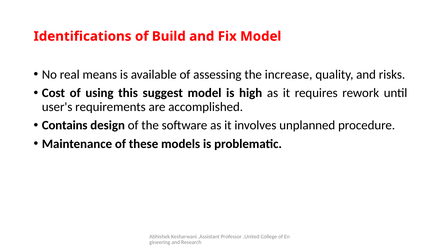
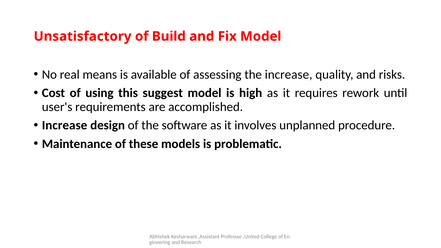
Identifications: Identifications -> Unsatisfactory (83, 36)
Contains: Contains -> Increase (65, 125)
